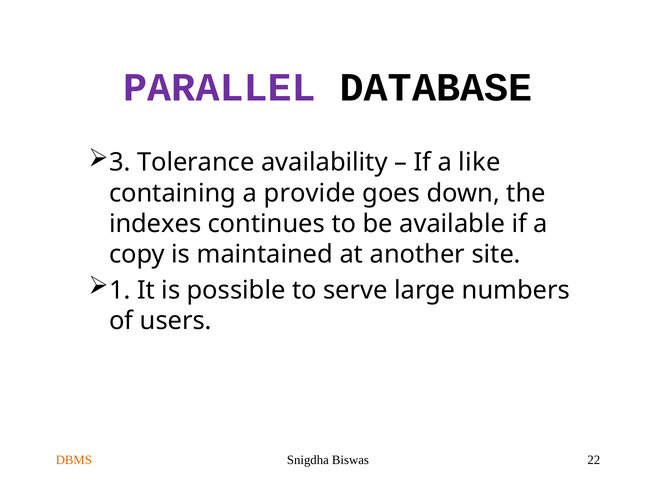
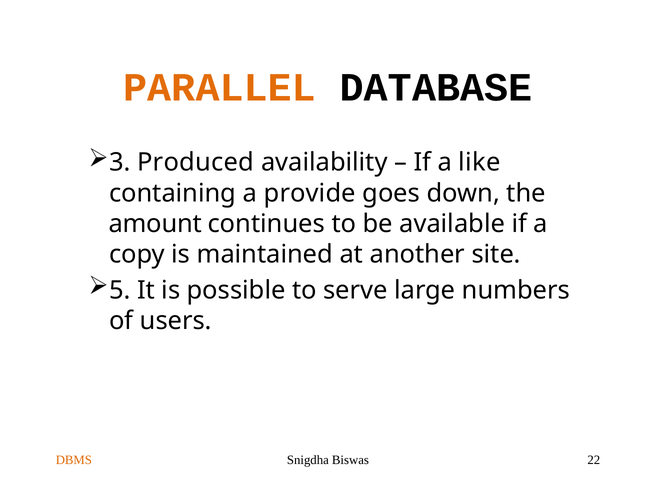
PARALLEL colour: purple -> orange (220, 88)
Tolerance: Tolerance -> Produced (196, 163)
indexes: indexes -> amount (155, 224)
1: 1 -> 5 (120, 290)
